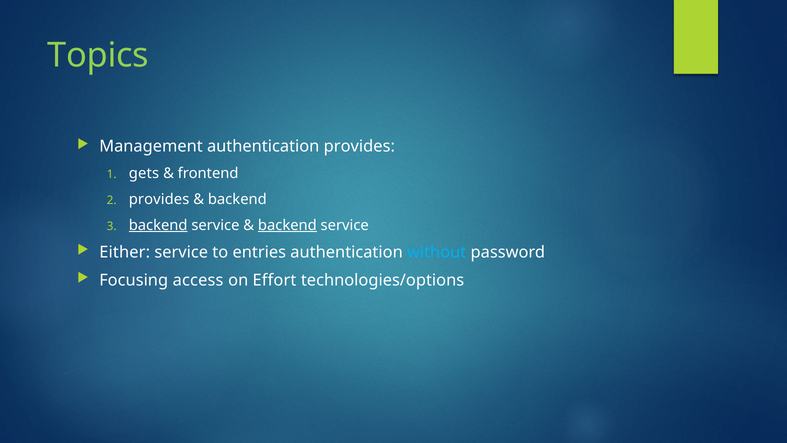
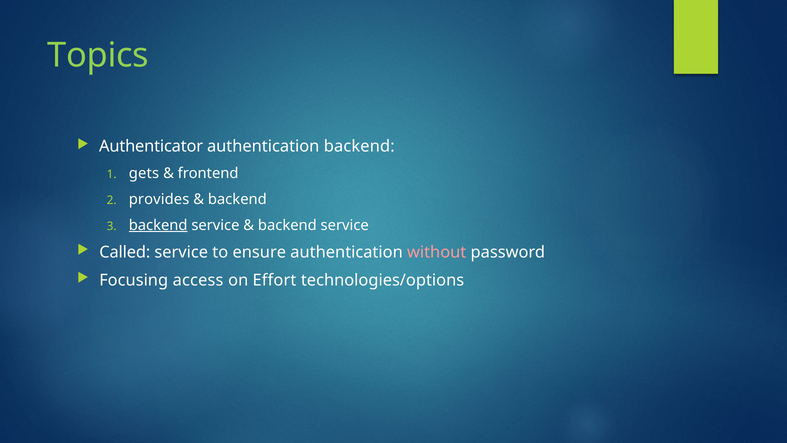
Management: Management -> Authenticator (151, 146)
authentication provides: provides -> backend (359, 146)
backend underline: present -> none (287, 225)
Either: Either -> Called (125, 252)
entries: entries -> ensure (259, 252)
without colour: light blue -> pink (437, 252)
